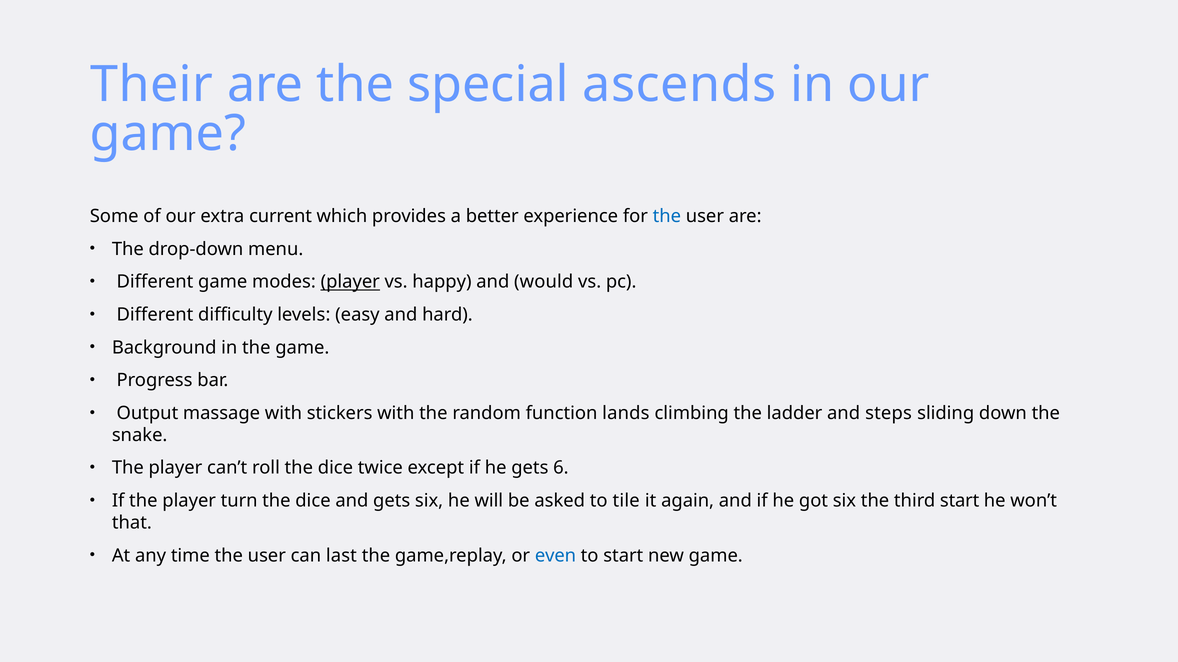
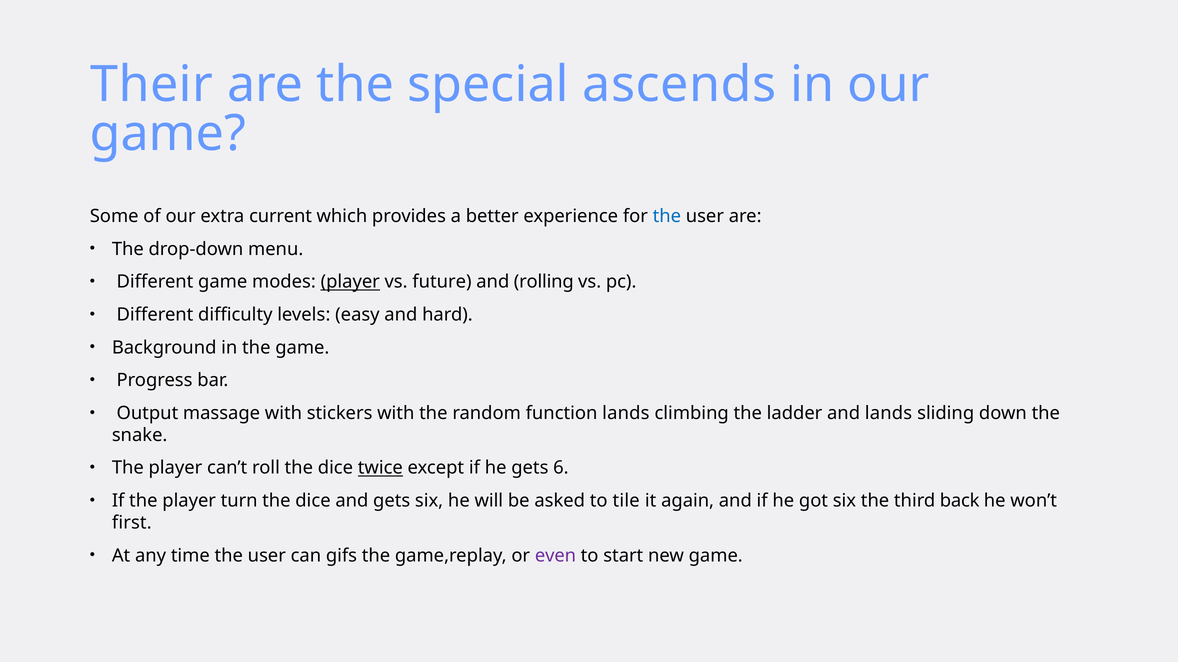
happy: happy -> future (442, 282)
would: would -> rolling (544, 282)
and steps: steps -> lands (889, 414)
twice underline: none -> present (380, 468)
third start: start -> back (960, 501)
that: that -> first (132, 523)
last: last -> gifs (341, 556)
even colour: blue -> purple (556, 556)
